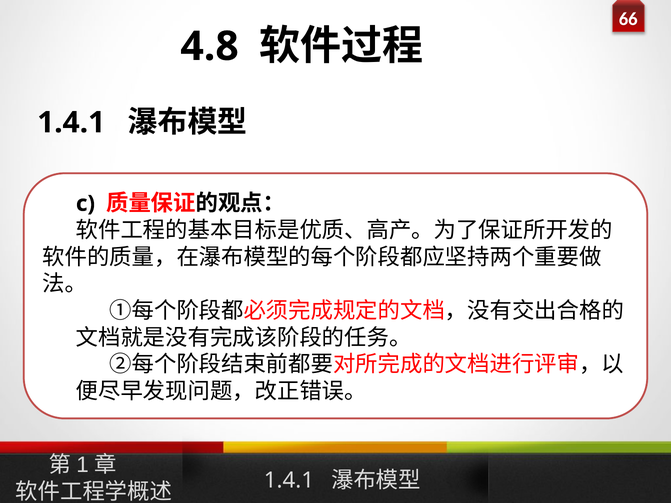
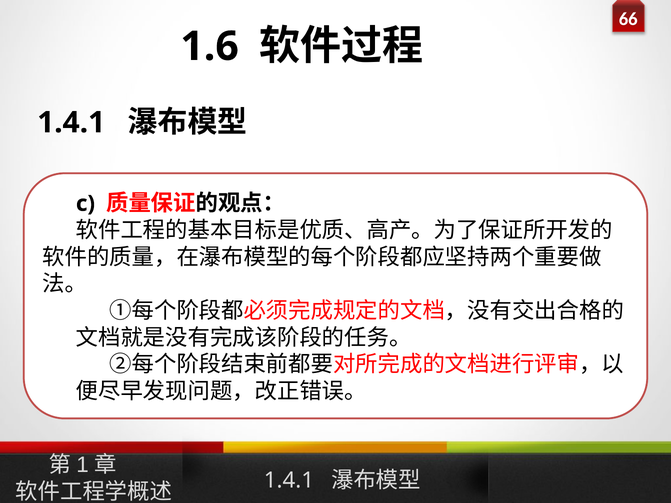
4.8: 4.8 -> 1.6 (210, 46)
